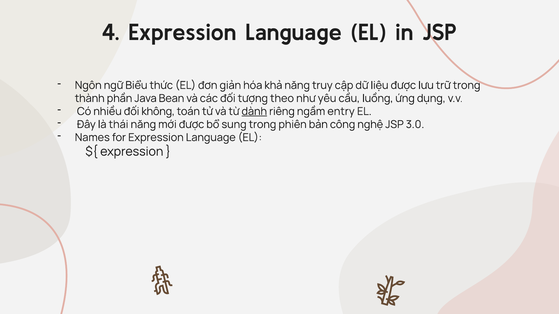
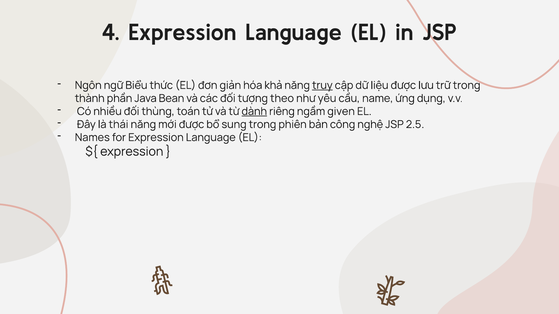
truy underline: none -> present (322, 85)
luồng: luồng -> name (378, 98)
không: không -> thùng (158, 112)
entry: entry -> given (341, 112)
3.0: 3.0 -> 2.5 (415, 125)
